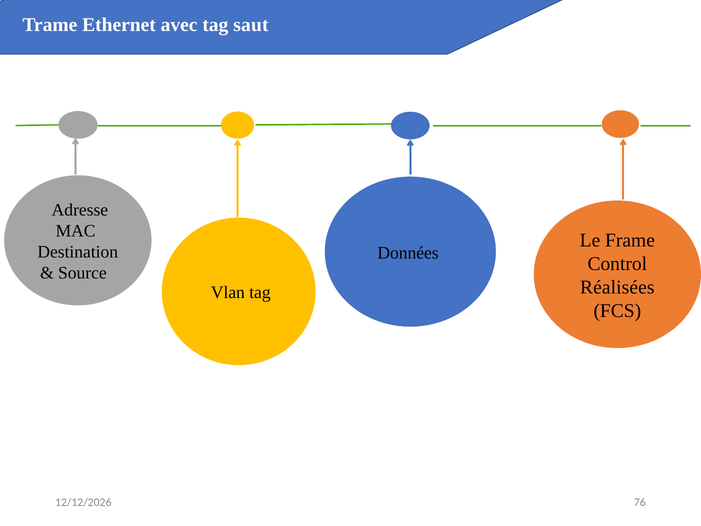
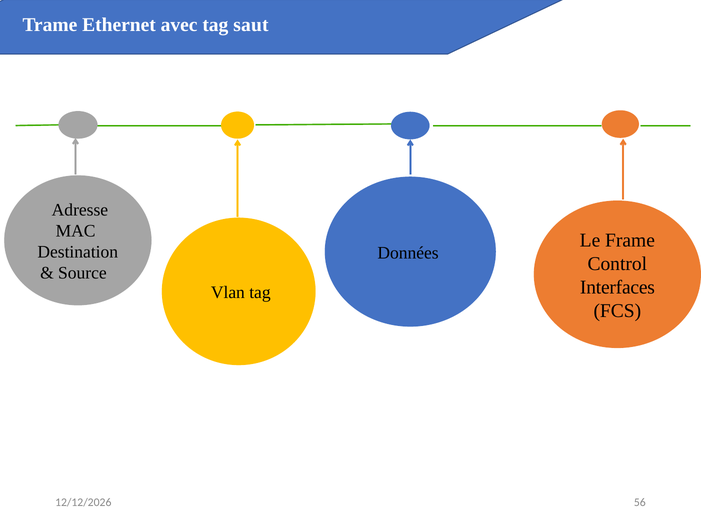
Réalisées: Réalisées -> Interfaces (617, 287)
76: 76 -> 56 (640, 502)
